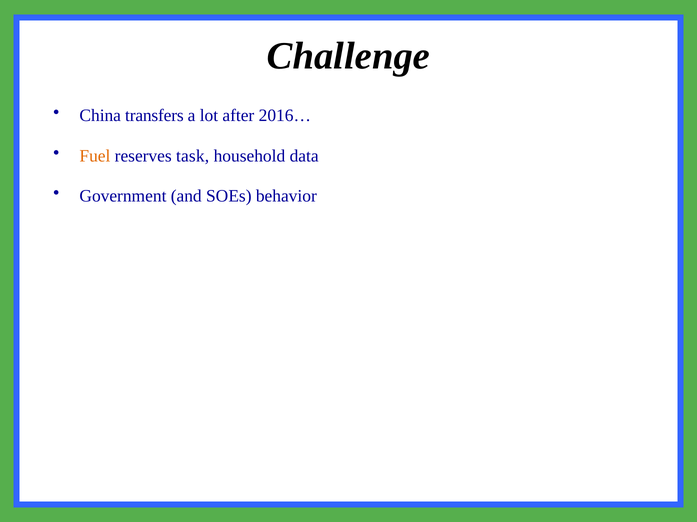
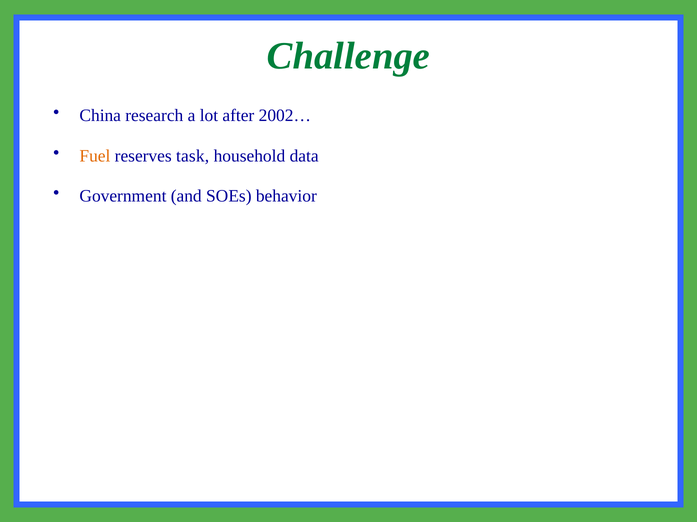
Challenge colour: black -> green (348, 56)
transfers: transfers -> research (154, 116)
2016…: 2016… -> 2002… (285, 116)
